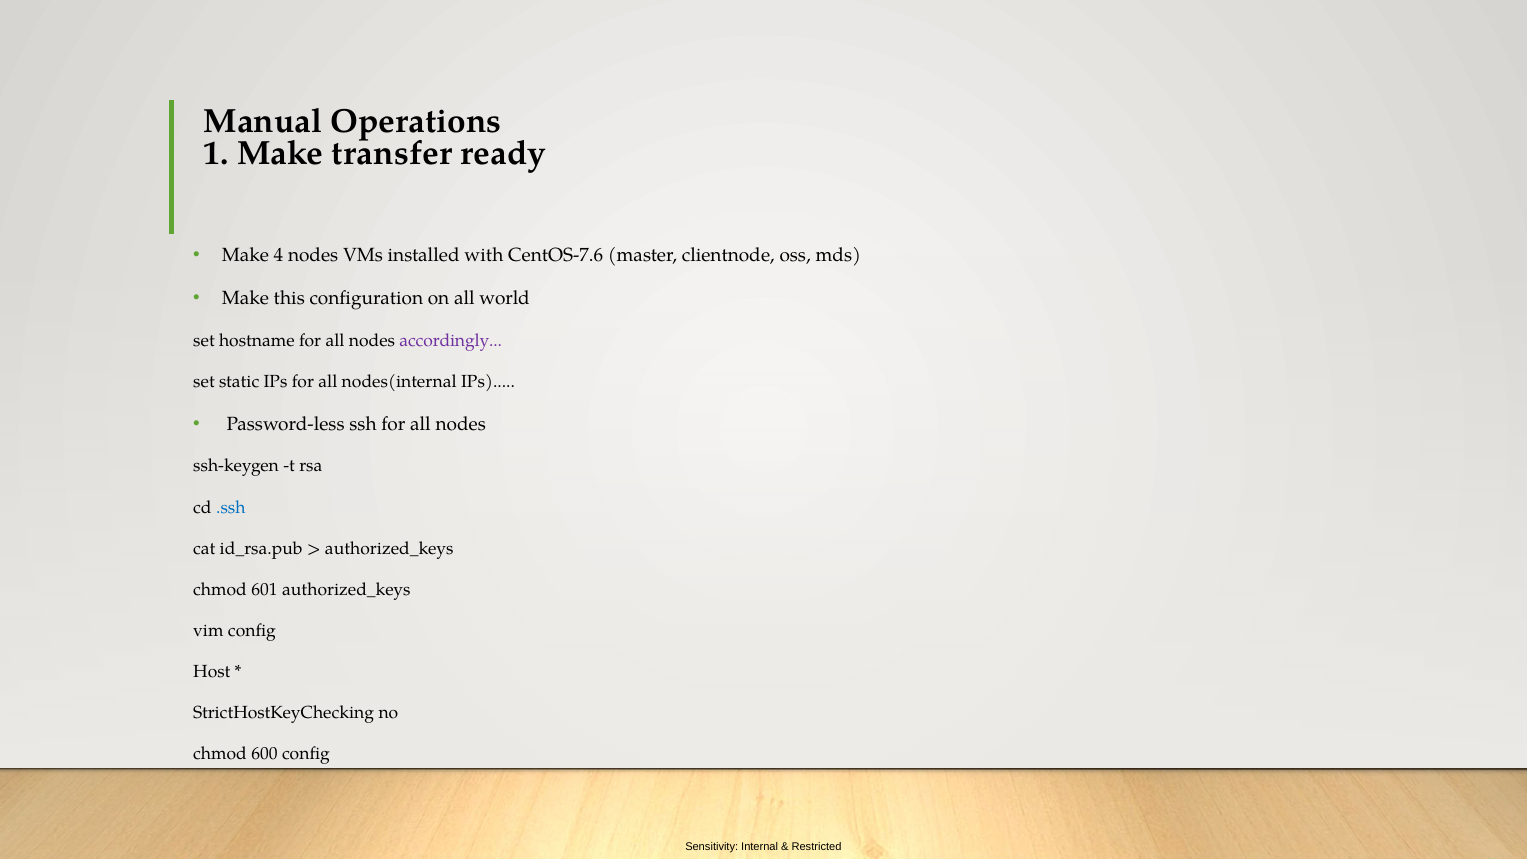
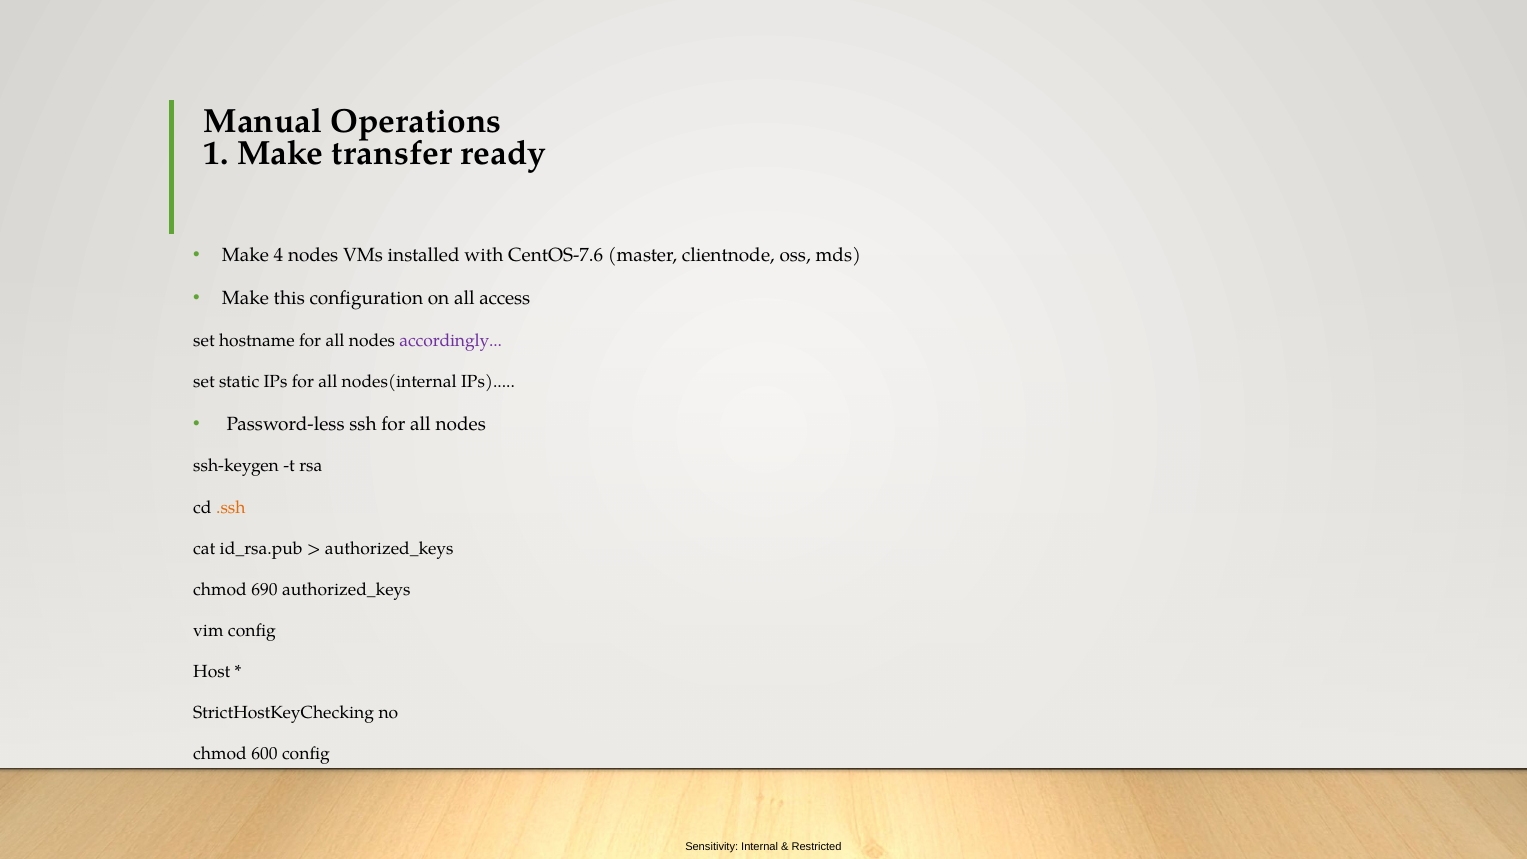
world: world -> access (505, 299)
.ssh colour: blue -> orange (231, 507)
601: 601 -> 690 (265, 590)
